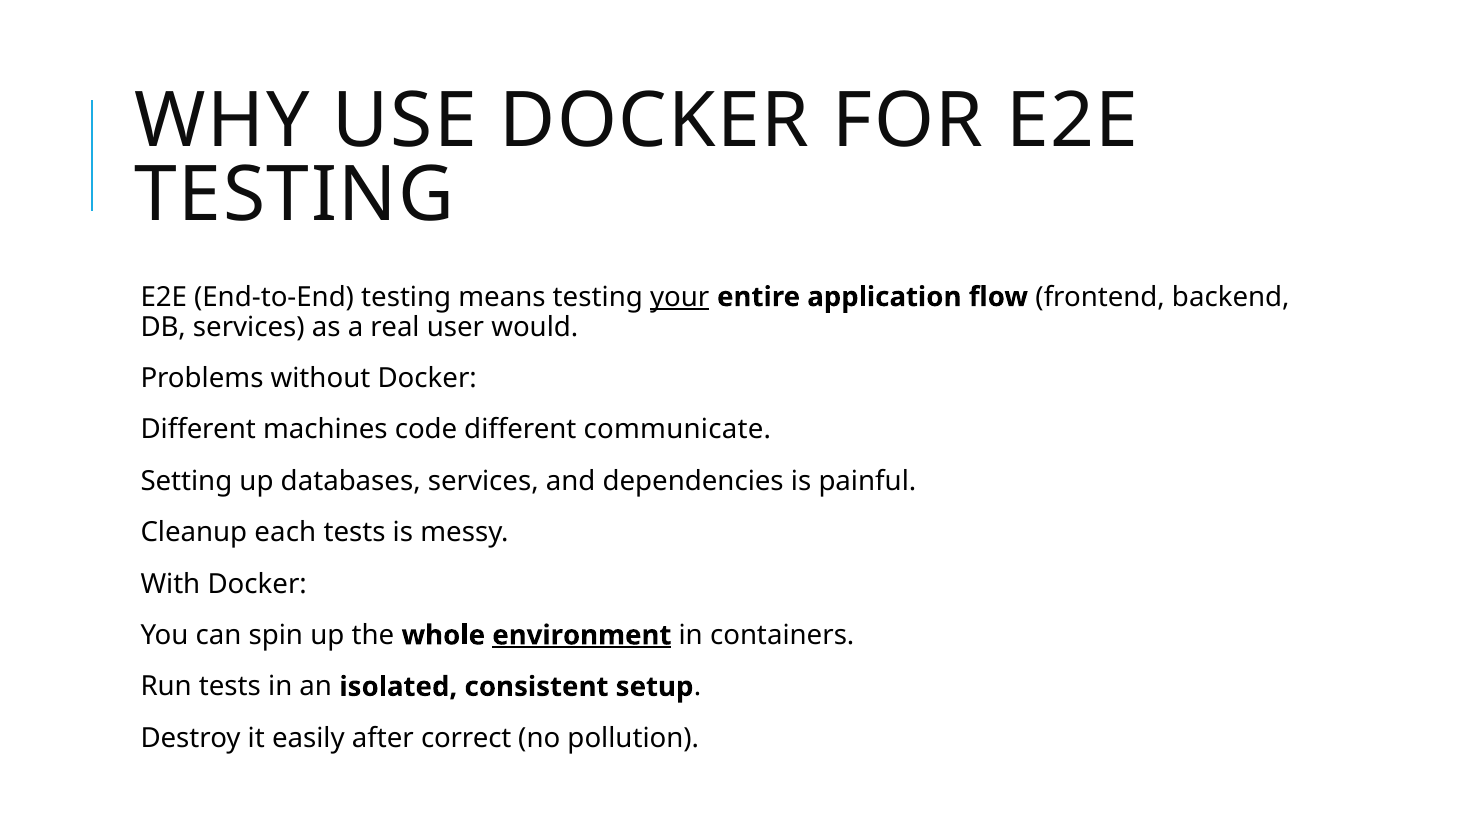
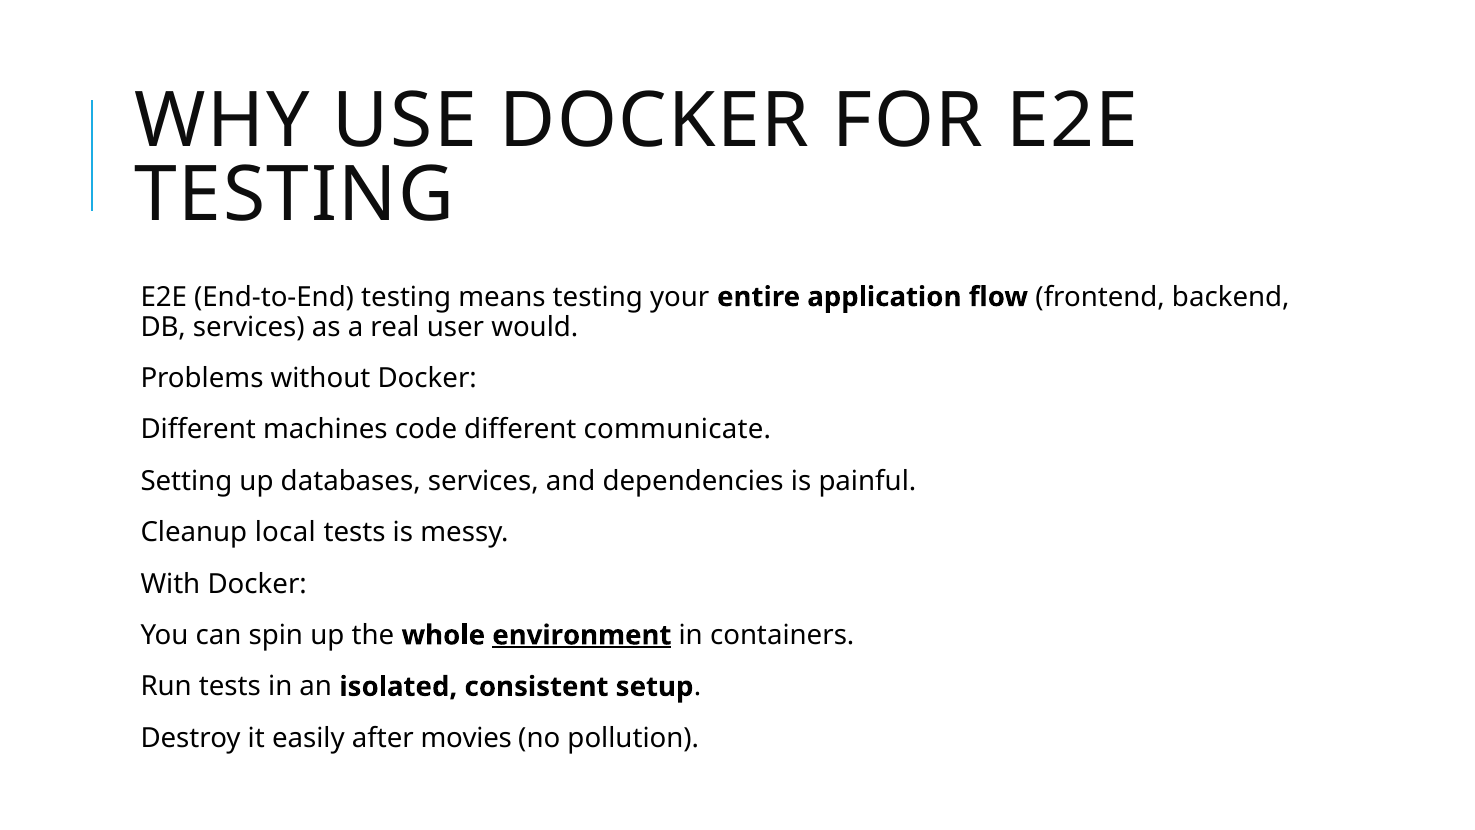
your underline: present -> none (680, 297)
each: each -> local (285, 532)
correct: correct -> movies (466, 738)
